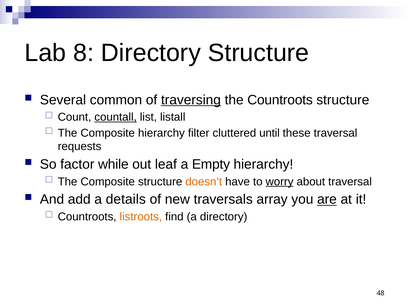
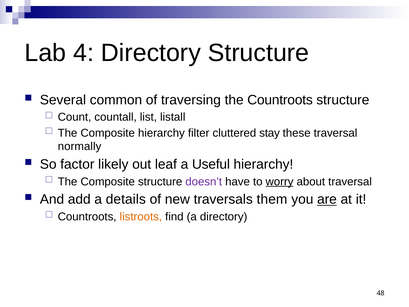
8: 8 -> 4 (84, 53)
traversing underline: present -> none (191, 100)
countall underline: present -> none (116, 117)
until: until -> stay (270, 133)
requests: requests -> normally (80, 146)
while: while -> likely (113, 164)
Empty: Empty -> Useful (211, 164)
doesn’t colour: orange -> purple (204, 181)
array: array -> them (272, 199)
